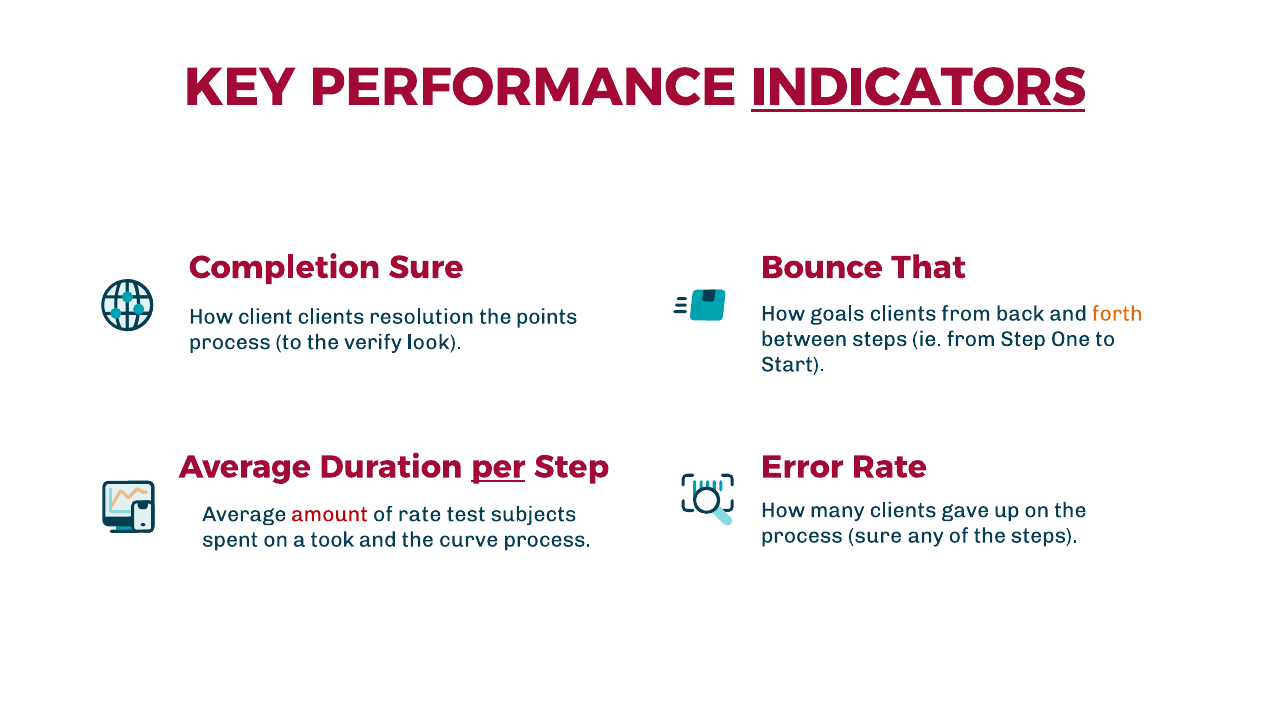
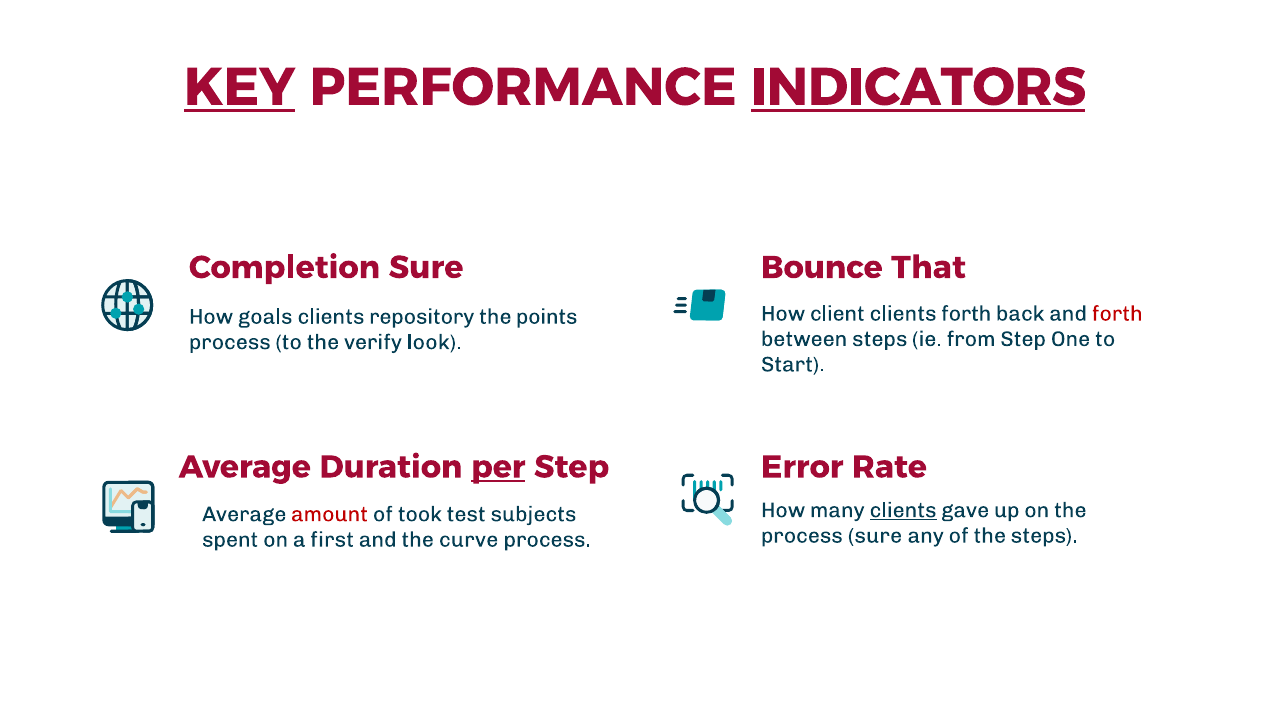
KEY underline: none -> present (240, 87)
goals: goals -> client (837, 313)
clients from: from -> forth (966, 313)
forth colour: orange -> red (1117, 313)
client: client -> goals (265, 316)
resolution: resolution -> repository (422, 316)
clients underline: none -> present (903, 510)
of rate: rate -> took (420, 514)
took: took -> first (332, 539)
